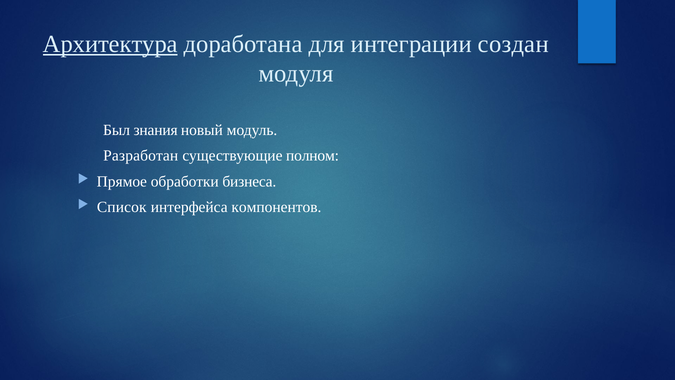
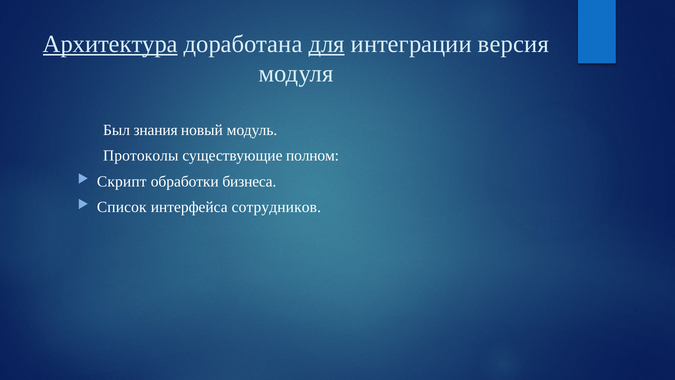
для underline: none -> present (327, 44)
создан: создан -> версия (513, 44)
Разработан: Разработан -> Протоколы (141, 156)
Прямое: Прямое -> Скрипт (122, 181)
компонентов: компонентов -> сотрудников (276, 207)
